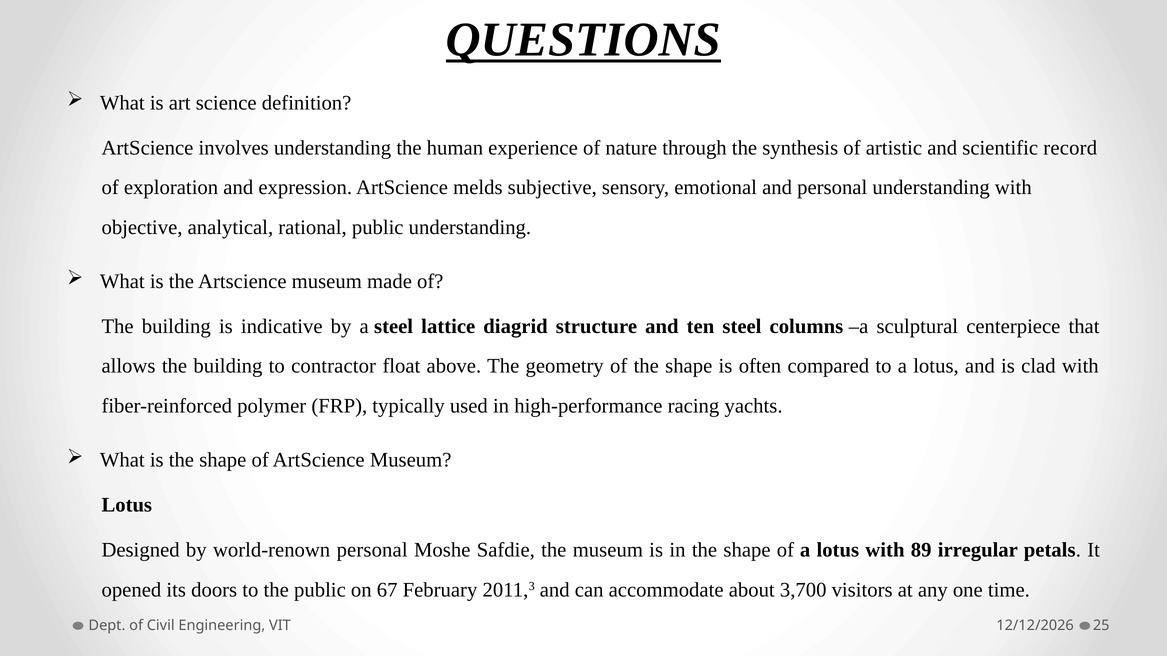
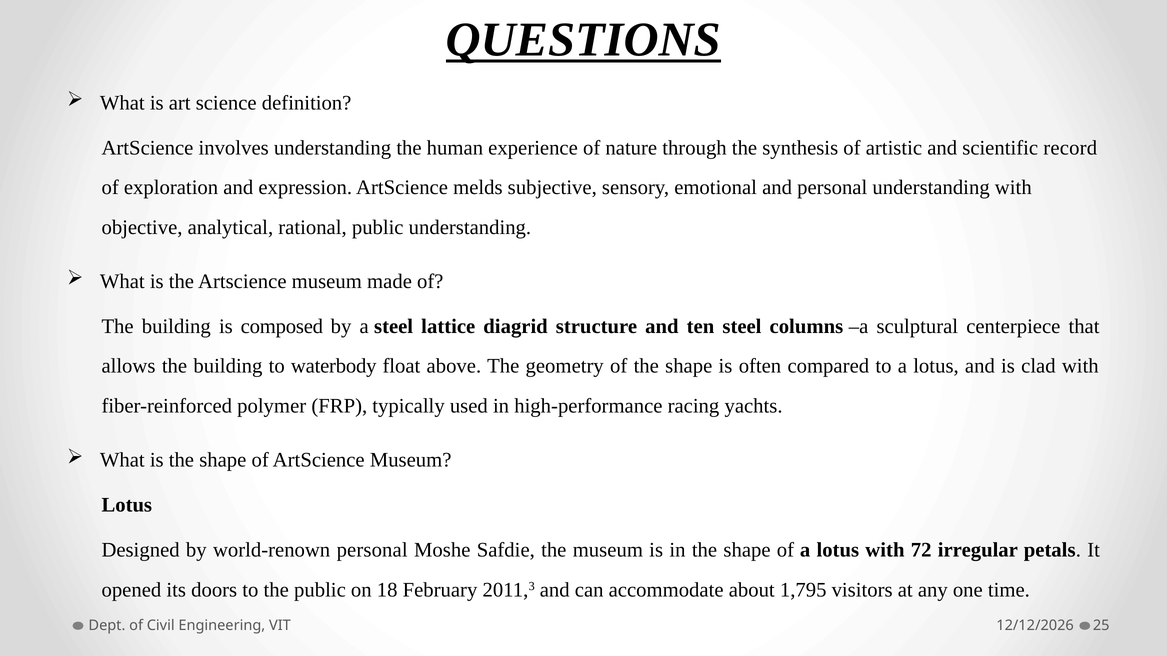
indicative: indicative -> composed (282, 327)
contractor: contractor -> waterbody (334, 366)
89: 89 -> 72 (921, 550)
67: 67 -> 18 (387, 590)
3,700: 3,700 -> 1,795 (803, 590)
